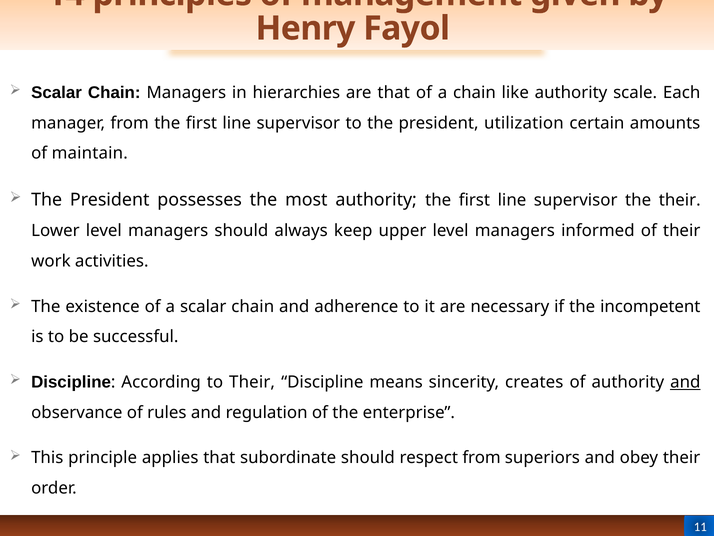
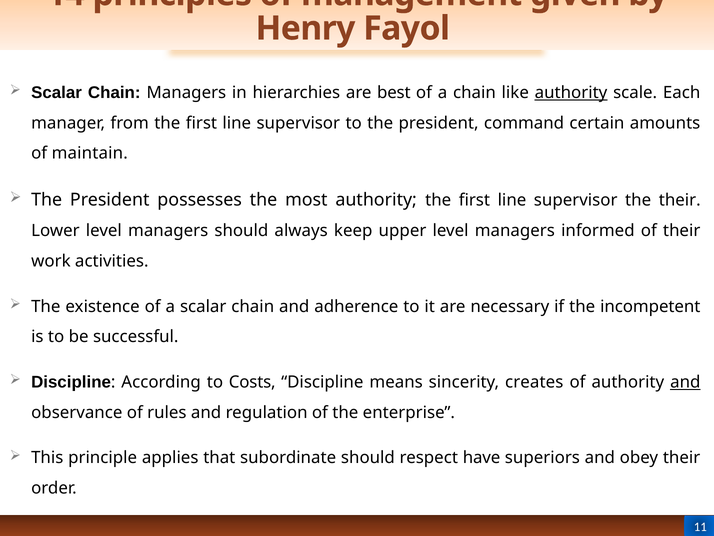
are that: that -> best (394, 93)
authority underline: none -> present (571, 93)
utilization: utilization -> command (524, 123)
to Their: Their -> Costs (252, 382)
respect from: from -> have (482, 457)
